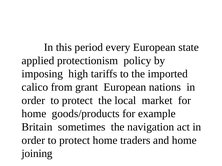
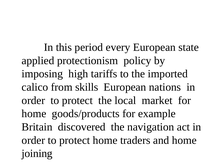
grant: grant -> skills (87, 87)
sometimes: sometimes -> discovered (82, 127)
